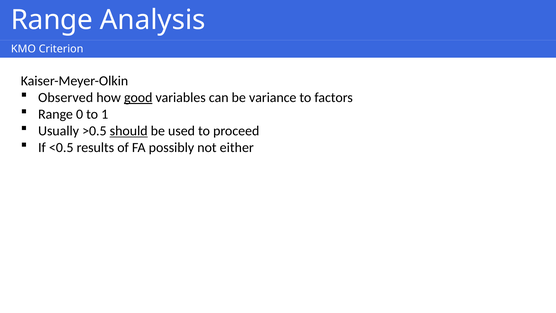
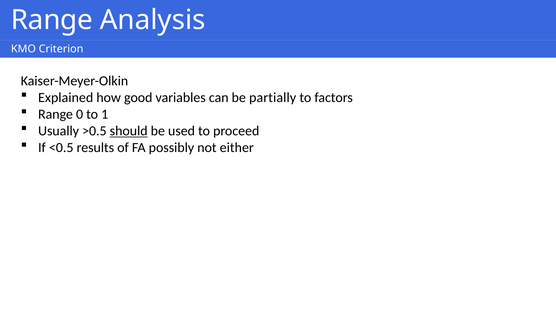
Observed: Observed -> Explained (66, 98)
good underline: present -> none (138, 98)
variance: variance -> partially (273, 98)
